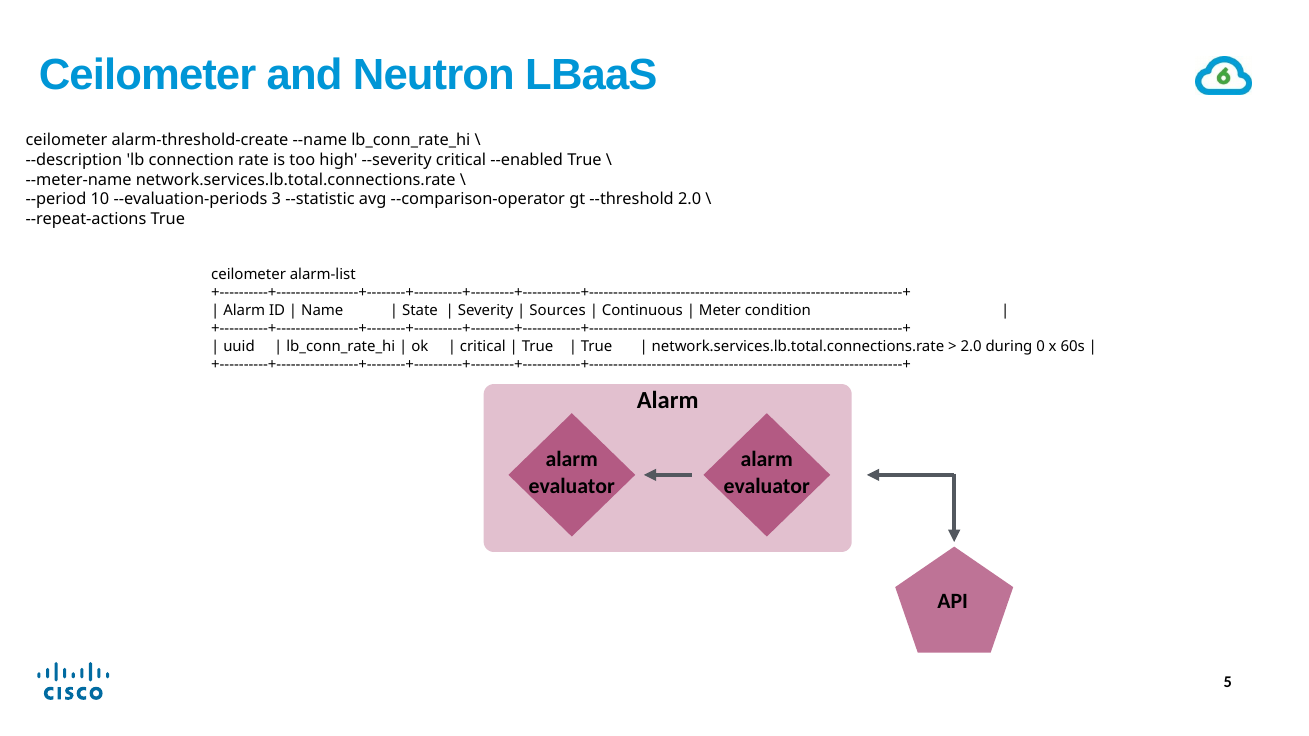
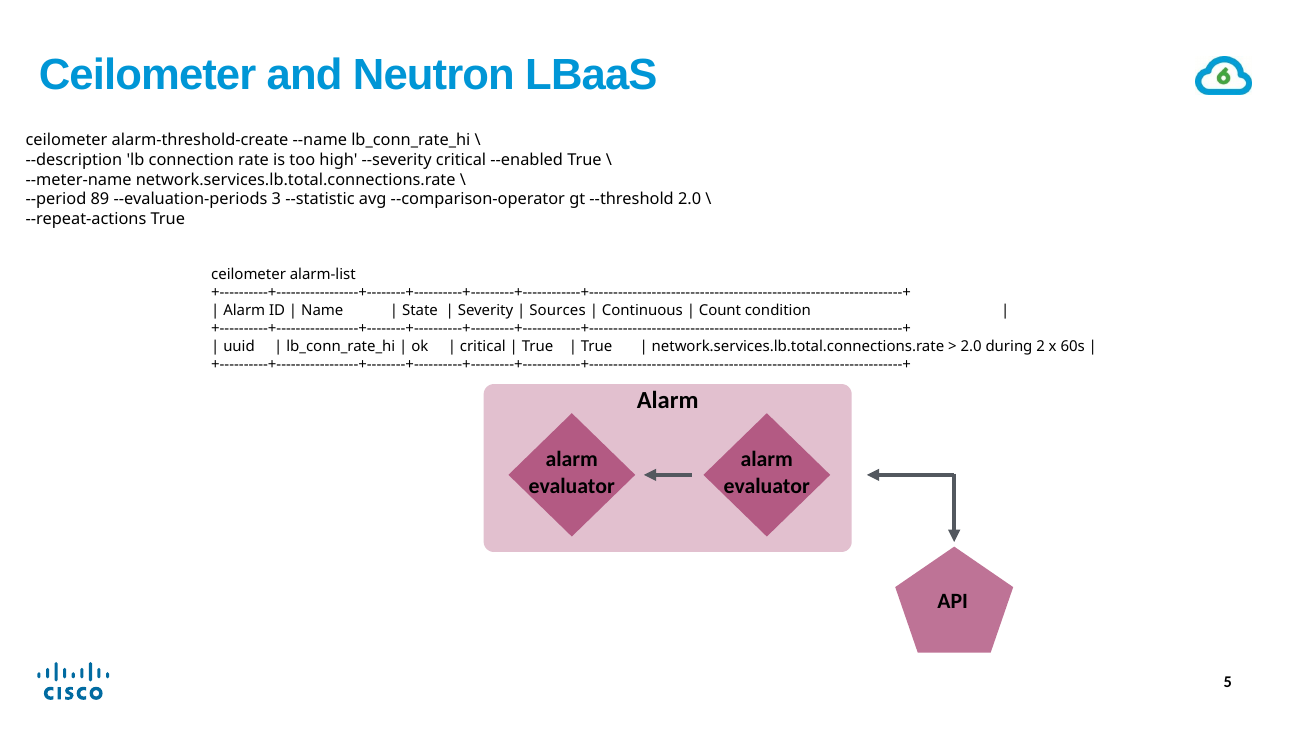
10: 10 -> 89 (100, 200)
Meter: Meter -> Count (720, 310)
0: 0 -> 2 (1041, 346)
